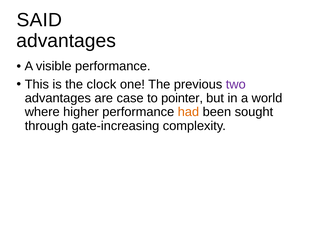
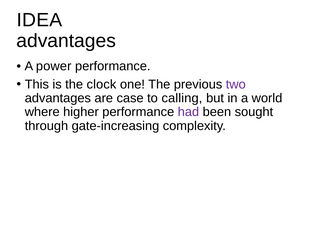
SAID: SAID -> IDEA (39, 20)
visible: visible -> power (54, 66)
pointer: pointer -> calling (182, 98)
had colour: orange -> purple (188, 112)
